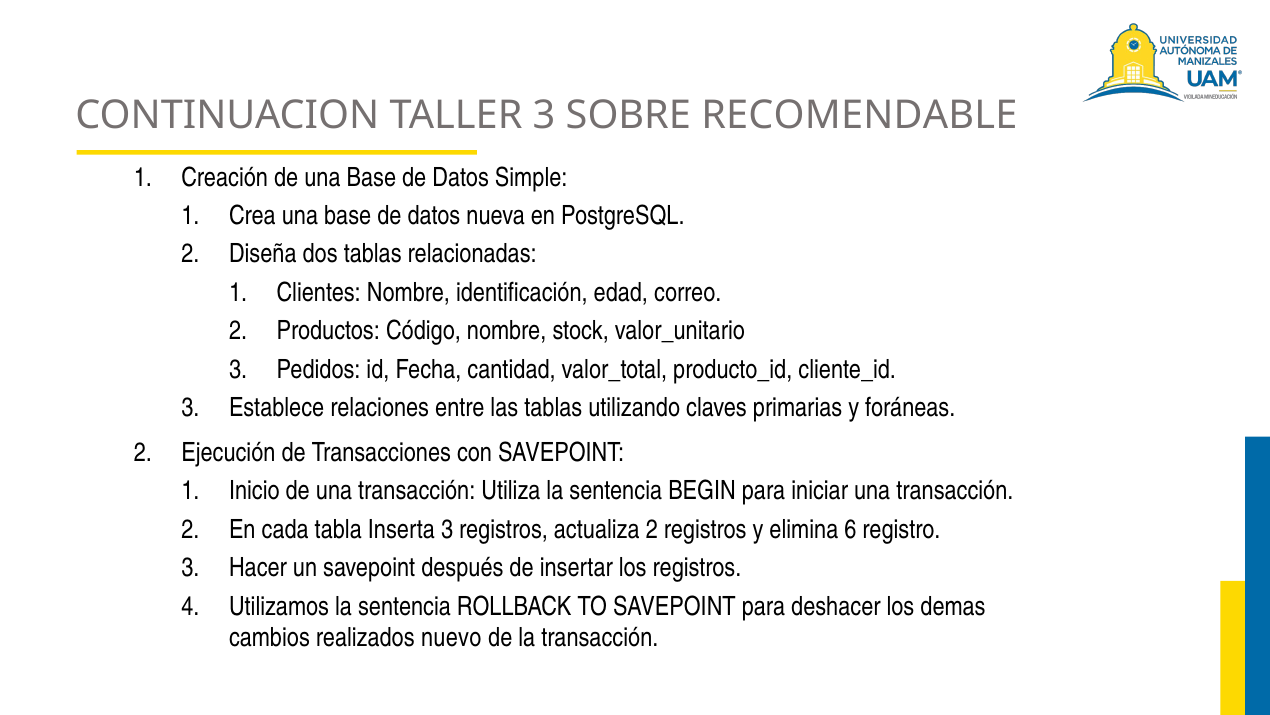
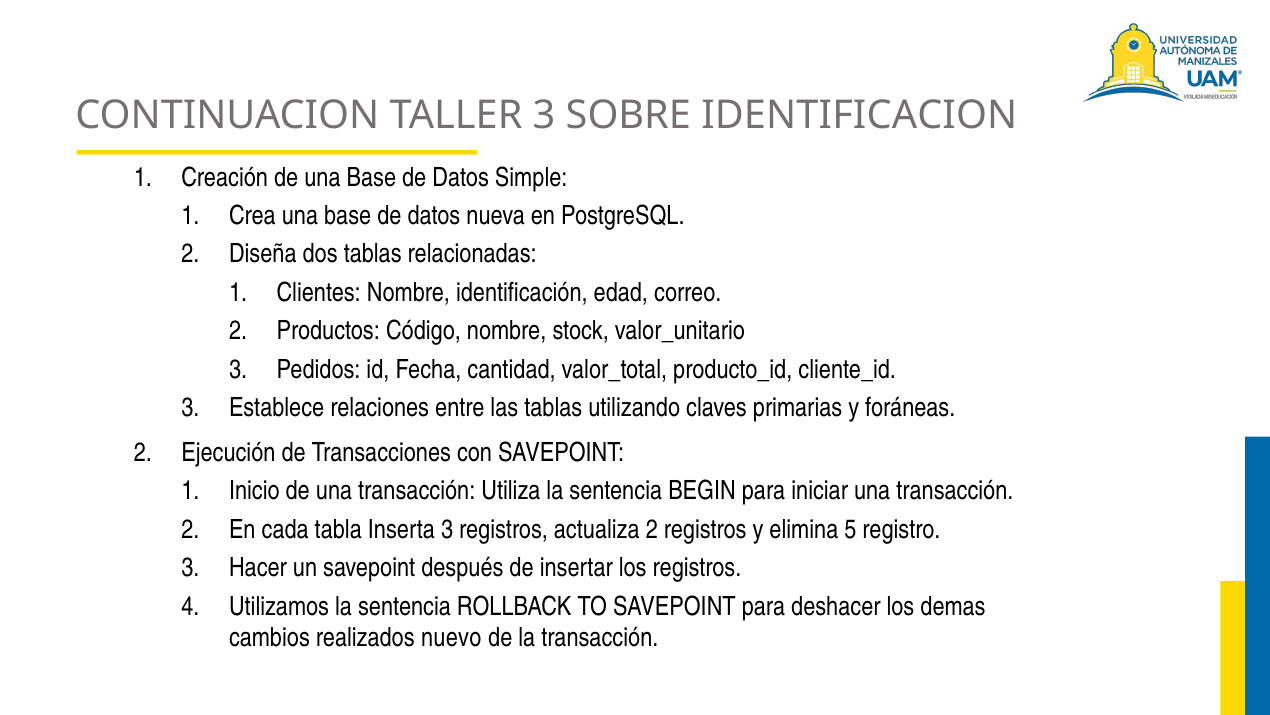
RECOMENDABLE: RECOMENDABLE -> IDENTIFICACION (859, 115)
6: 6 -> 5 (850, 529)
